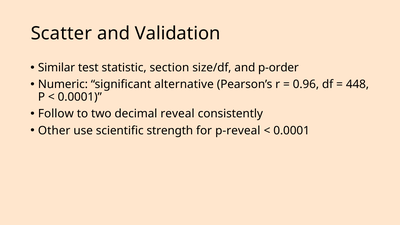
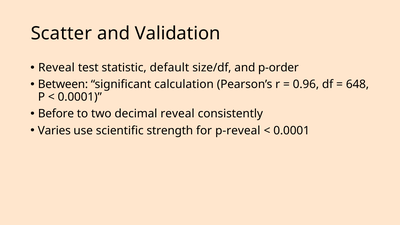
Similar: Similar -> Reveal (56, 68)
section: section -> default (169, 68)
Numeric: Numeric -> Between (63, 84)
alternative: alternative -> calculation (184, 84)
448: 448 -> 648 (357, 84)
Follow: Follow -> Before (56, 114)
Other: Other -> Varies (54, 131)
